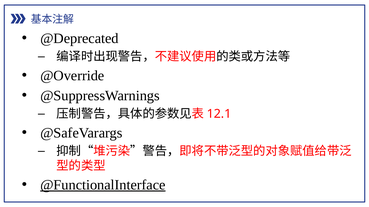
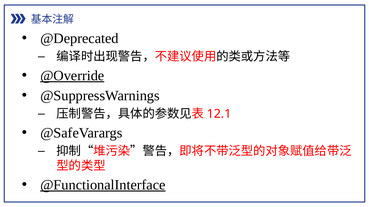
@Override underline: none -> present (72, 76)
